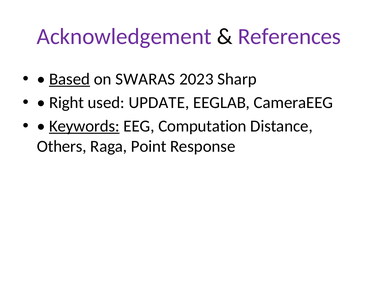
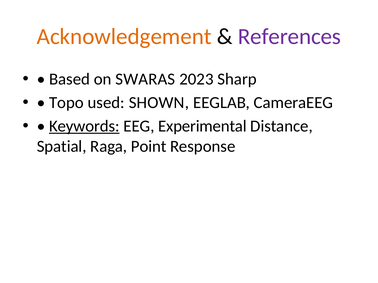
Acknowledgement colour: purple -> orange (124, 37)
Based underline: present -> none (69, 79)
Right: Right -> Topo (66, 103)
UPDATE: UPDATE -> SHOWN (159, 103)
Computation: Computation -> Experimental (202, 126)
Others: Others -> Spatial (62, 147)
